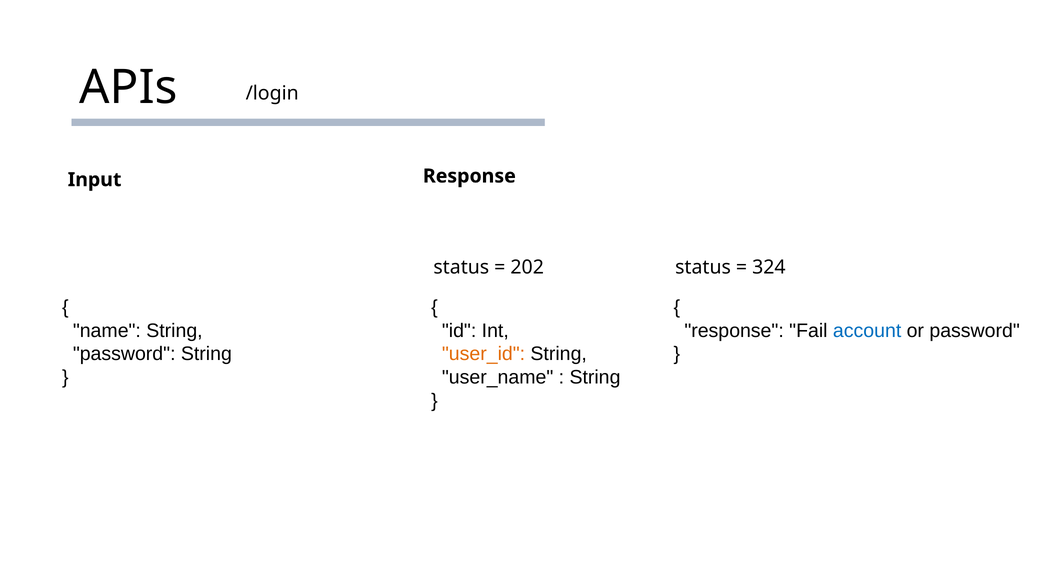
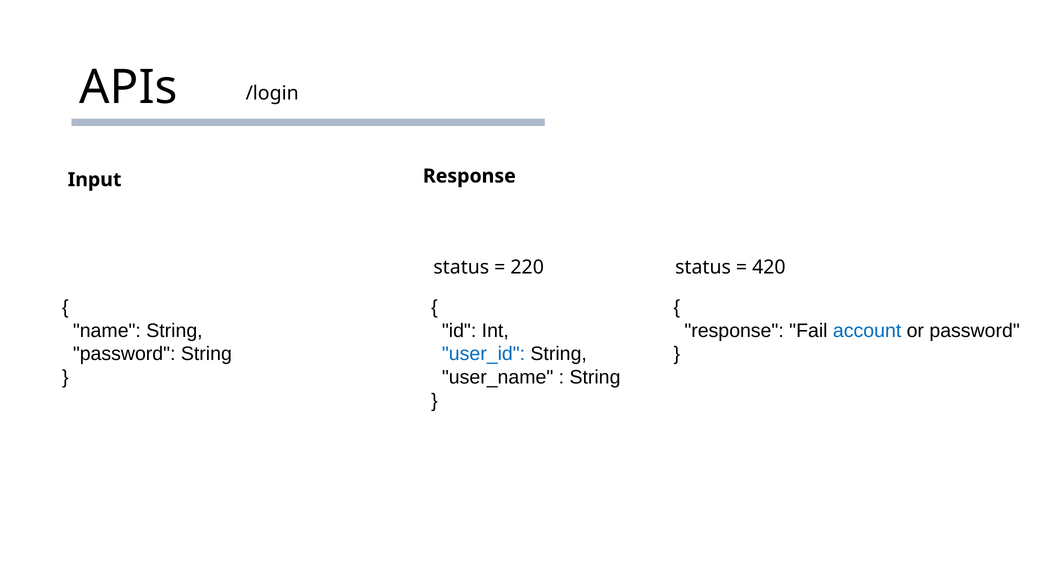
202: 202 -> 220 (527, 267)
324: 324 -> 420 (769, 267)
user_id colour: orange -> blue (484, 354)
